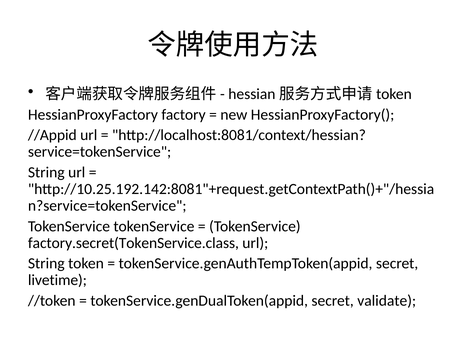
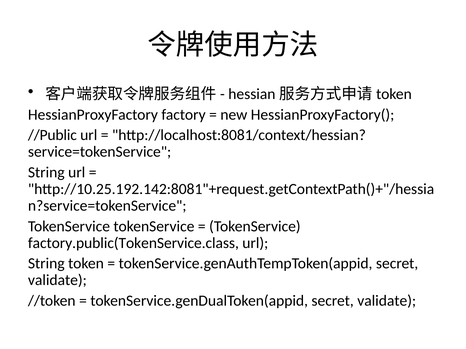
//Appid: //Appid -> //Public (52, 135)
factory.secret(TokenService.class: factory.secret(TokenService.class -> factory.public(TokenService.class (133, 243)
livetime: livetime -> validate (57, 281)
